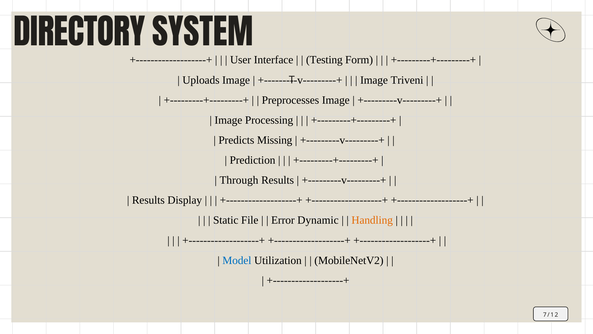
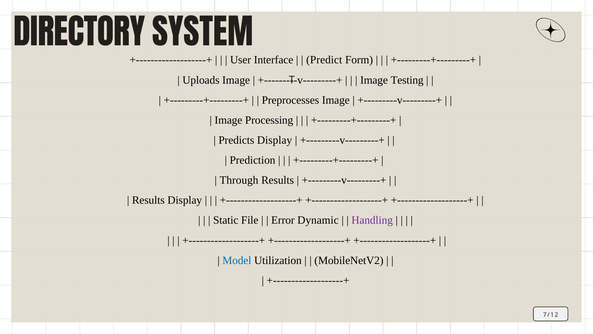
Testing: Testing -> Predict (324, 60)
Triveni: Triveni -> Testing (407, 80)
Predicts Missing: Missing -> Display (275, 140)
Handling colour: orange -> purple (372, 220)
